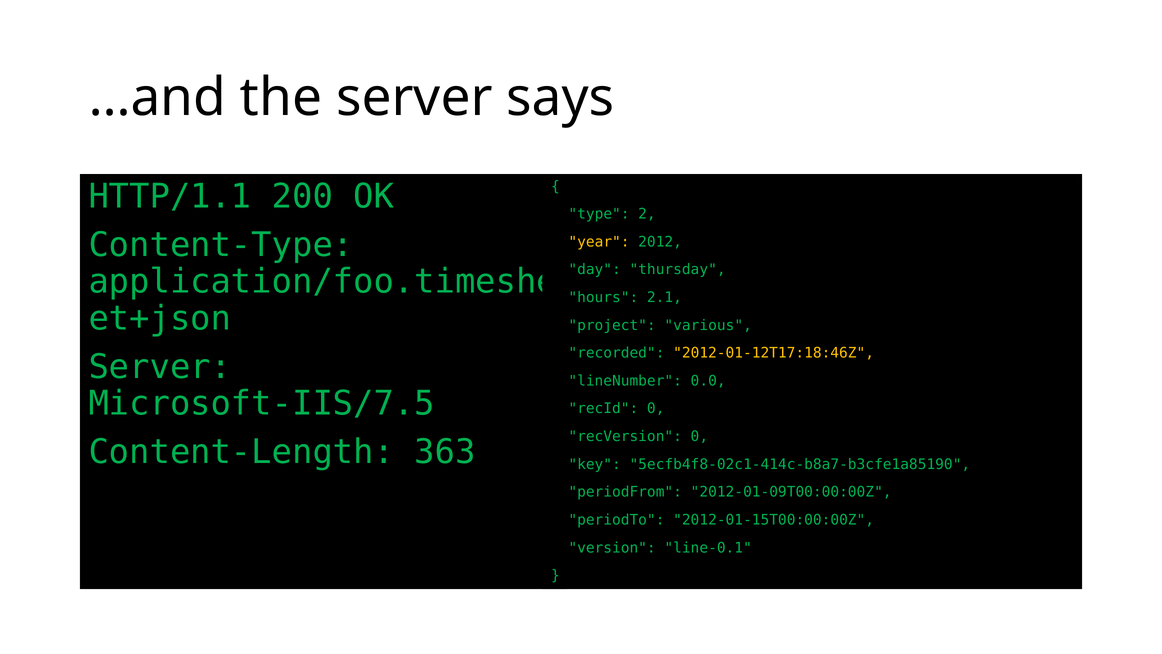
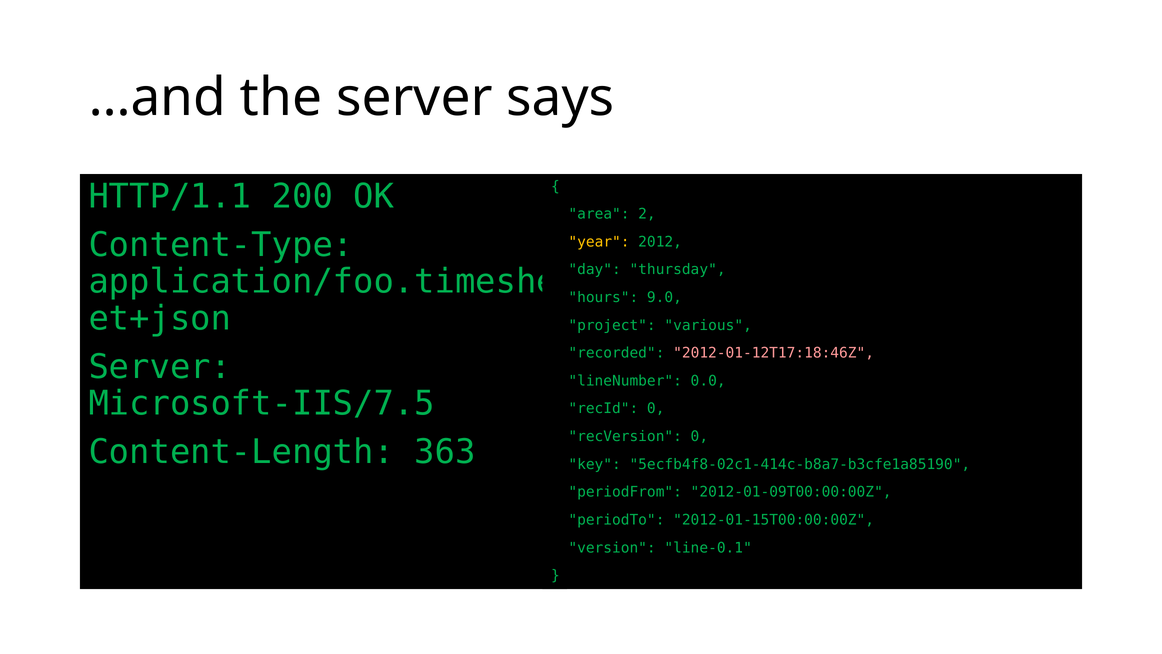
type: type -> area (599, 214)
2.1: 2.1 -> 9.0 (664, 297)
2012-01-12T17:18:46Z colour: yellow -> pink (774, 353)
